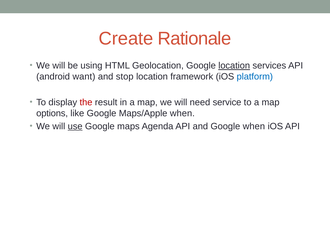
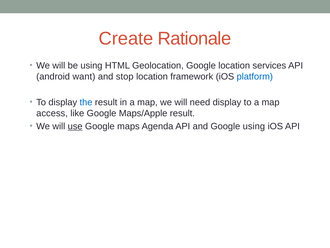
location underline: present -> none (234, 66)
the colour: red -> blue (86, 102)
need service: service -> display (227, 102)
options: options -> access (52, 113)
Maps/Apple when: when -> result (182, 113)
Google when: when -> using (254, 126)
